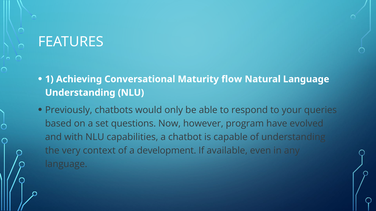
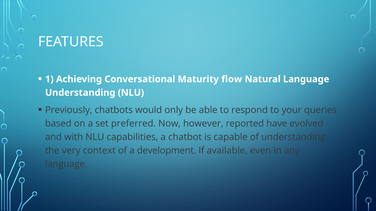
questions: questions -> preferred (133, 124)
program: program -> reported (245, 124)
